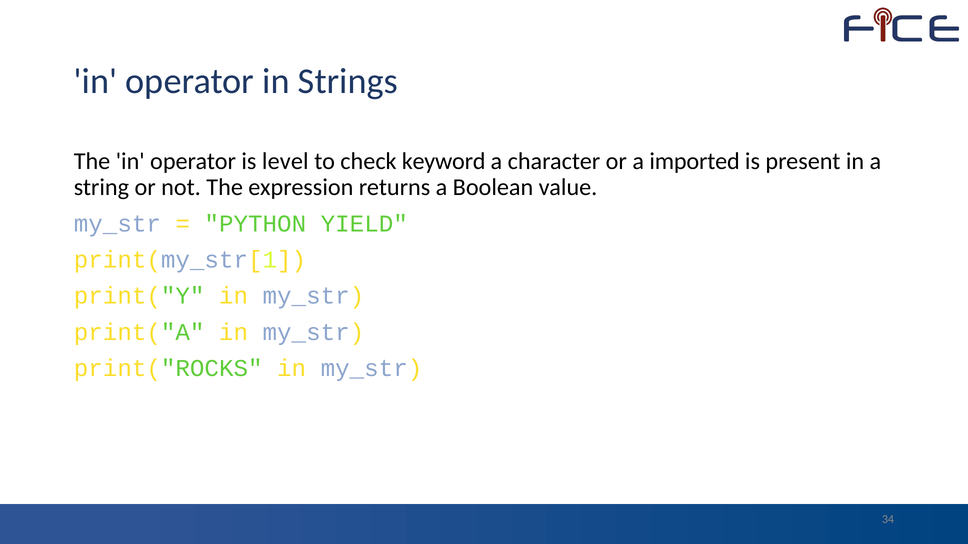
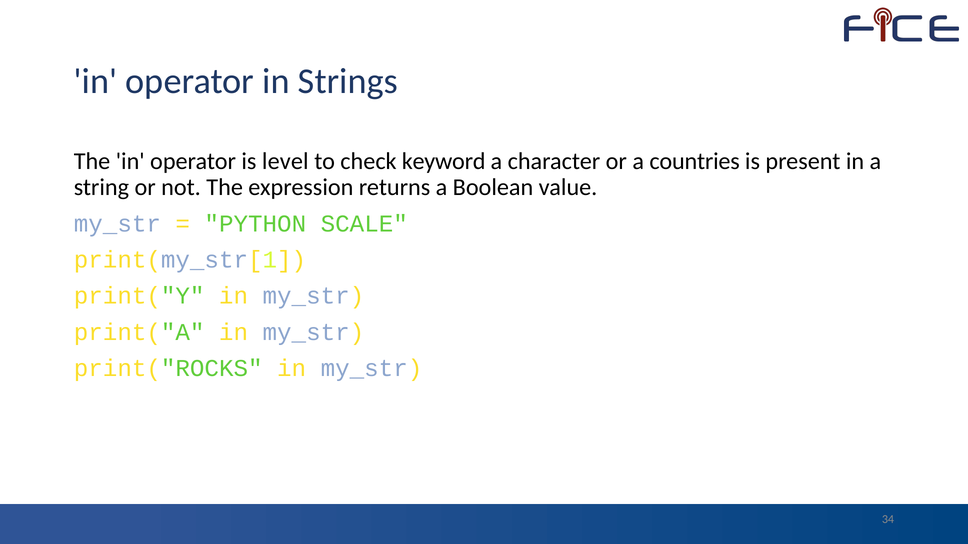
imported: imported -> countries (695, 162)
YIELD: YIELD -> SCALE (364, 224)
